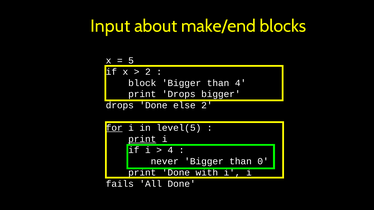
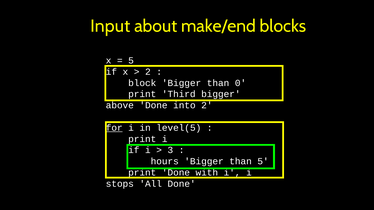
than 4: 4 -> 0 (241, 83)
print Drops: Drops -> Third (179, 94)
drops: drops -> above (120, 106)
else: else -> into (184, 106)
print underline: present -> none (142, 139)
4: 4 -> 3 (170, 150)
never: never -> hours (165, 162)
than 0: 0 -> 5 (263, 162)
fails: fails -> stops (120, 184)
